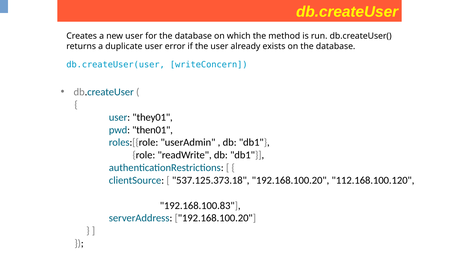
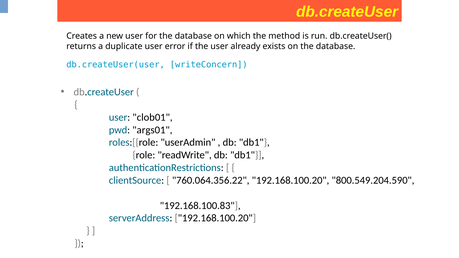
they01: they01 -> clob01 (153, 117)
then01: then01 -> args01 (152, 130)
537.125.373.18: 537.125.373.18 -> 760.064.356.22 (211, 180)
112.168.100.120: 112.168.100.120 -> 800.549.204.590 (373, 180)
